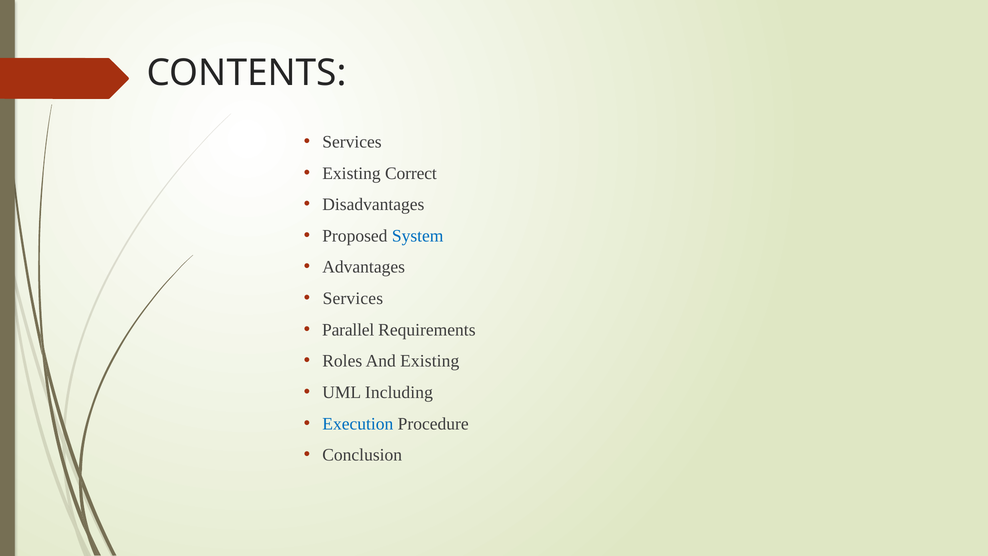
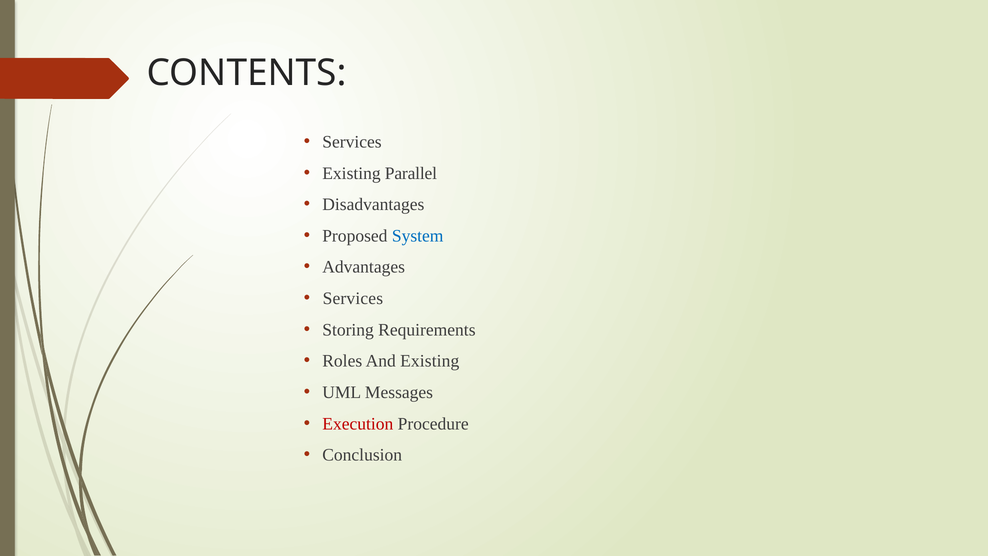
Correct: Correct -> Parallel (411, 173)
Parallel: Parallel -> Storing (348, 330)
Including: Including -> Messages (399, 392)
Execution colour: blue -> red (358, 424)
